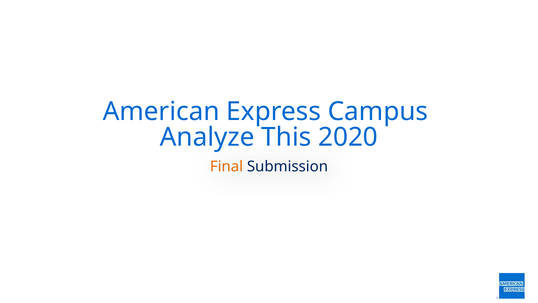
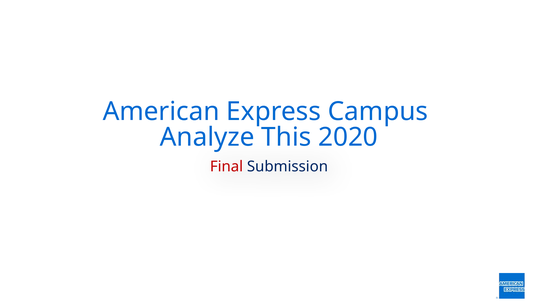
Final colour: orange -> red (226, 166)
